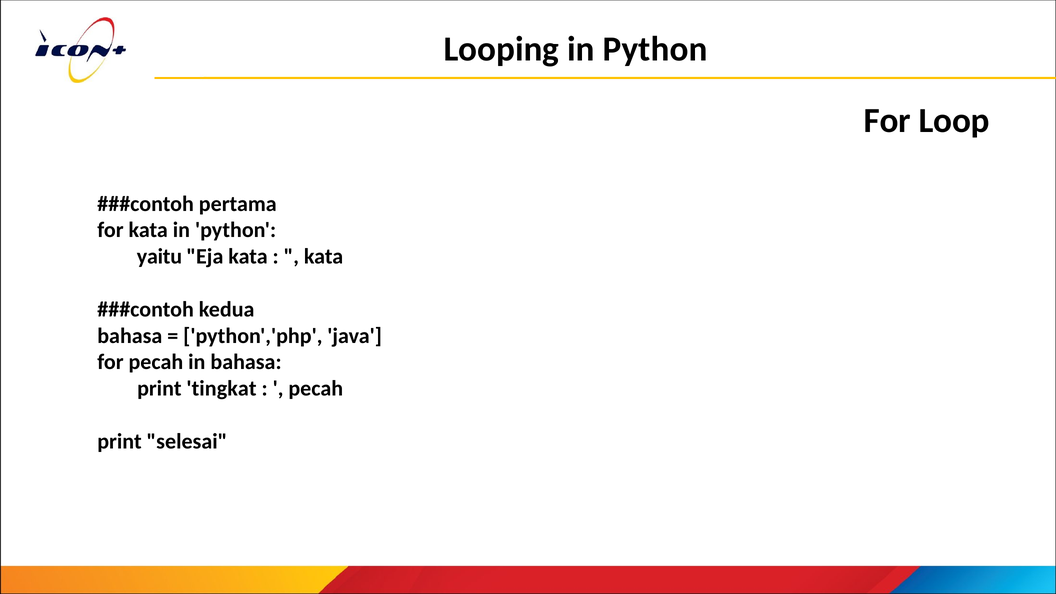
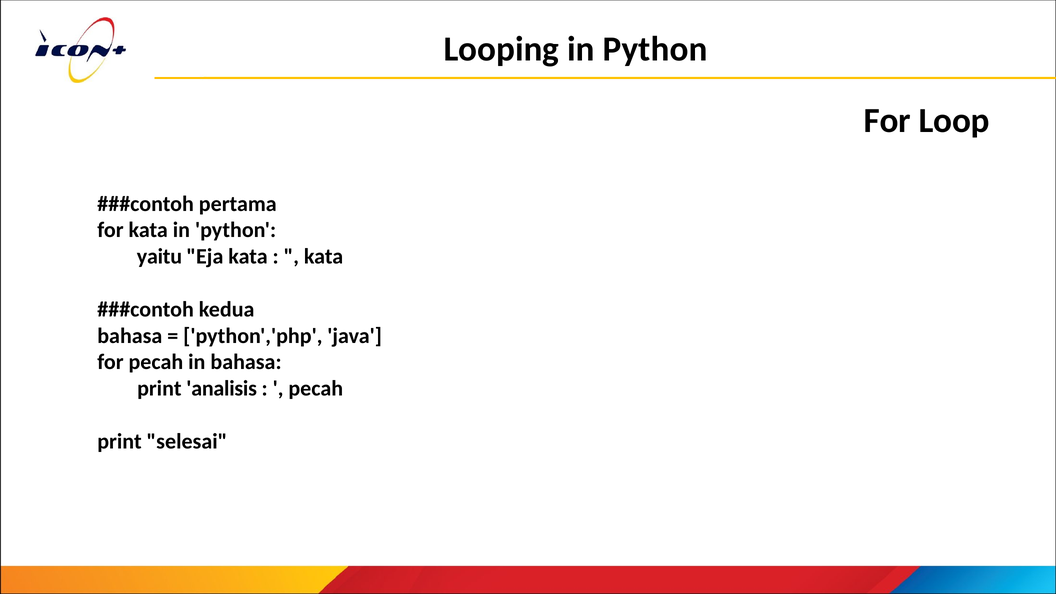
tingkat: tingkat -> analisis (222, 389)
